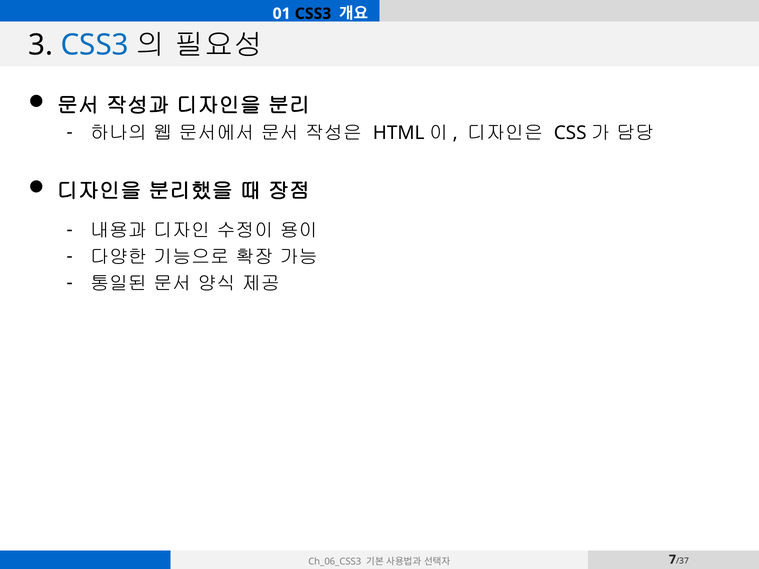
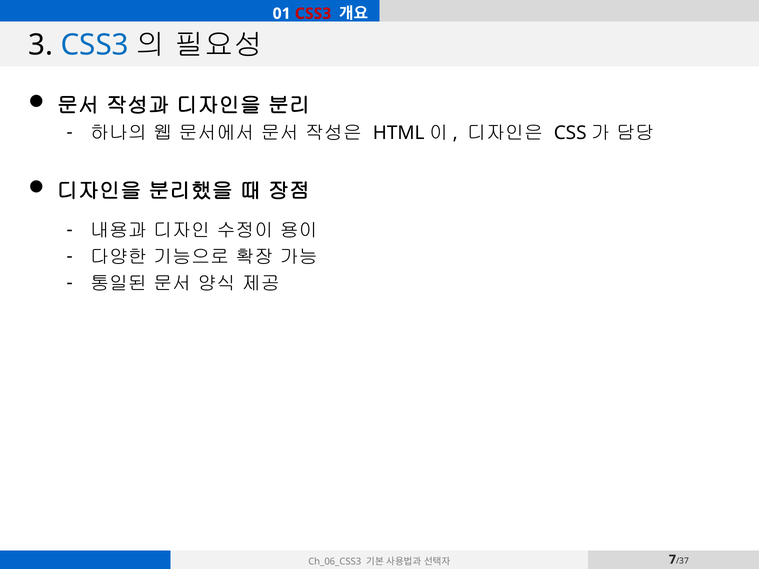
CSS3 colour: black -> red (313, 14)
